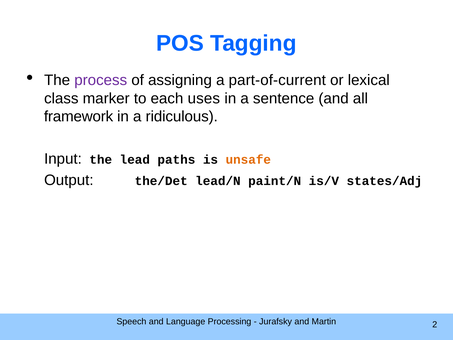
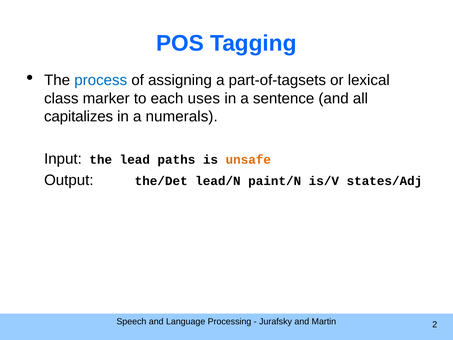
process colour: purple -> blue (101, 80)
part-of-current: part-of-current -> part-of-tagsets (277, 80)
framework: framework -> capitalizes (79, 117)
ridiculous: ridiculous -> numerals (182, 117)
